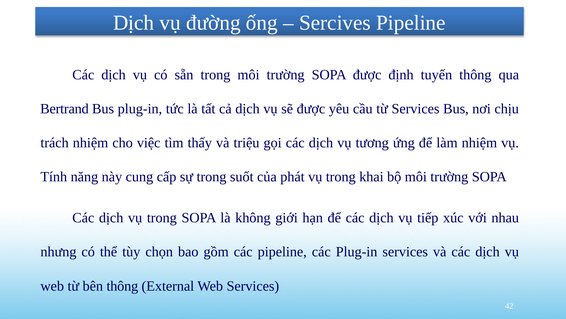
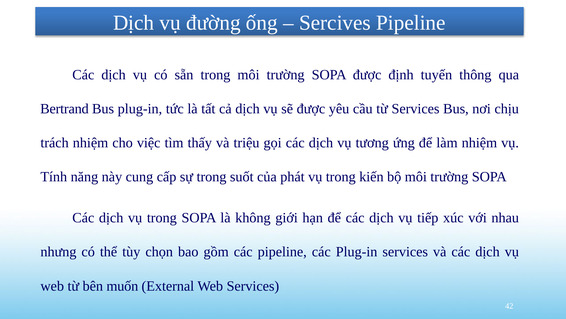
khai: khai -> kiến (371, 177)
bên thông: thông -> muốn (122, 285)
